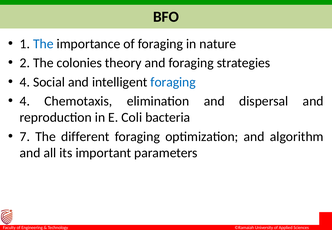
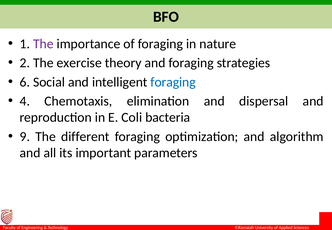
The colour: blue -> purple (43, 44)
colonies: colonies -> exercise (79, 63)
4: 4 -> 6 (25, 82)
7: 7 -> 9 (25, 136)
